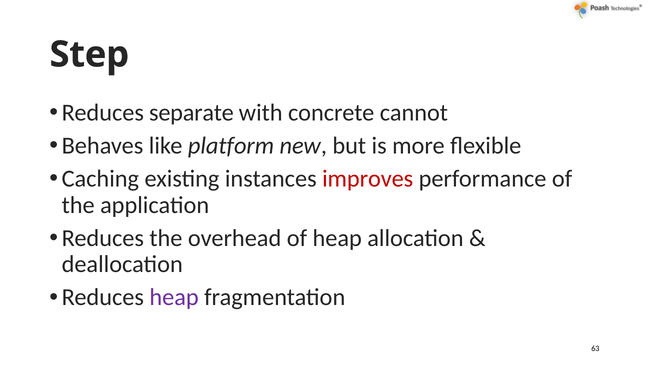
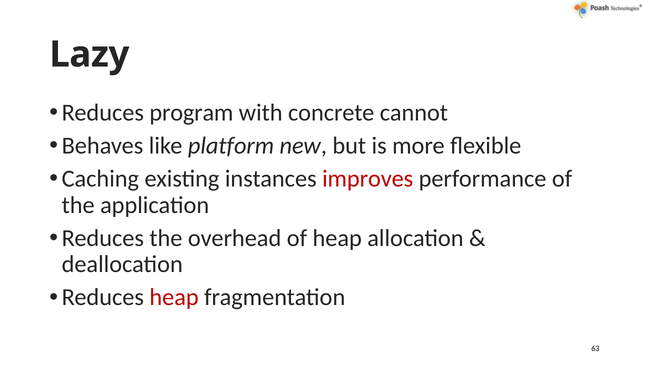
Step: Step -> Lazy (89, 54)
separate: separate -> program (191, 113)
heap colour: purple -> red (174, 297)
